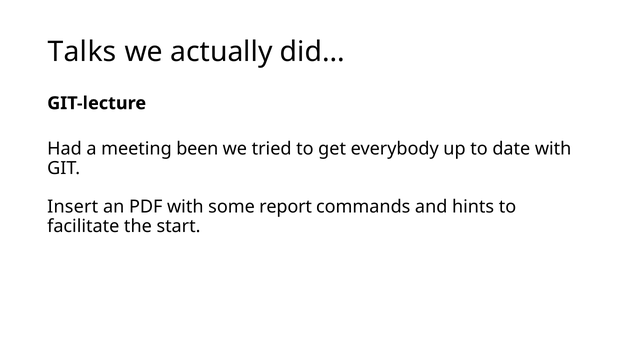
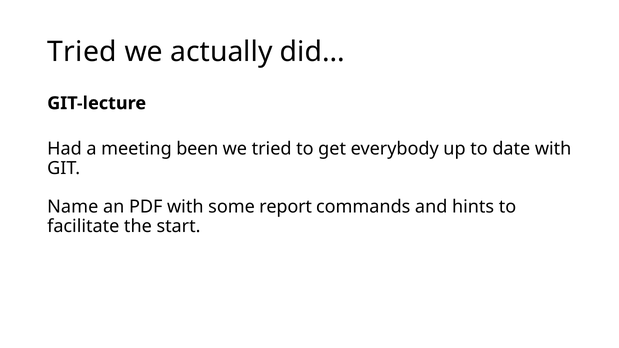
Talks: Talks -> Tried (82, 52)
Insert: Insert -> Name (73, 207)
